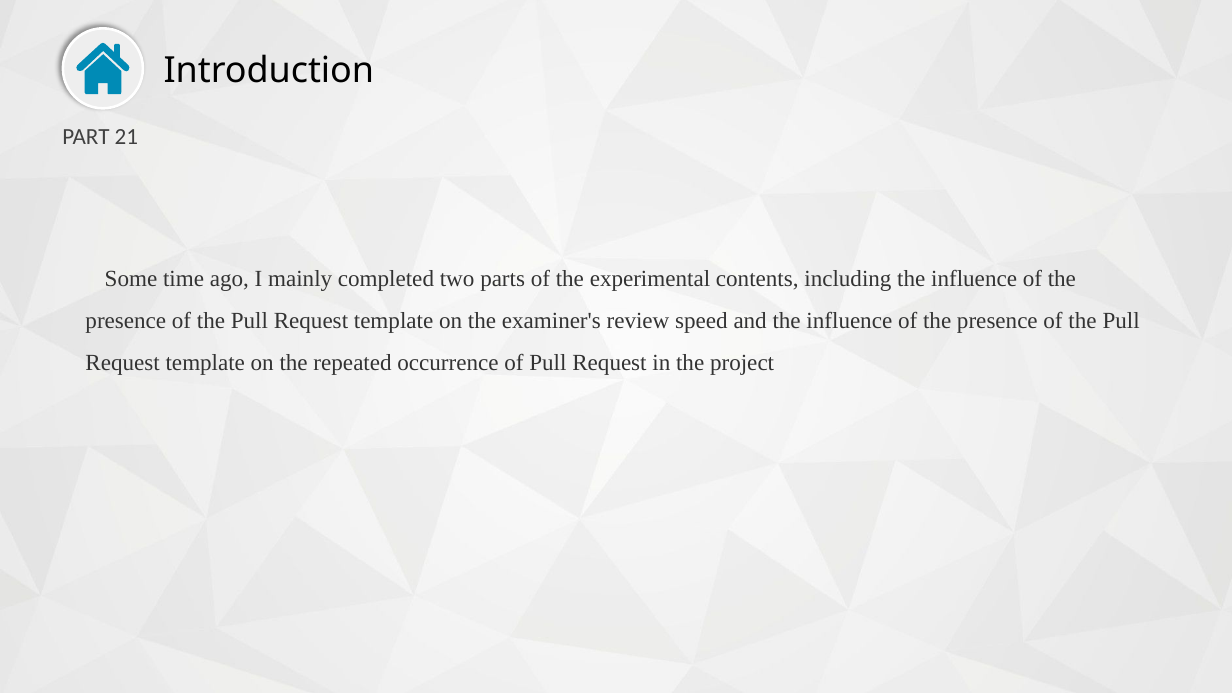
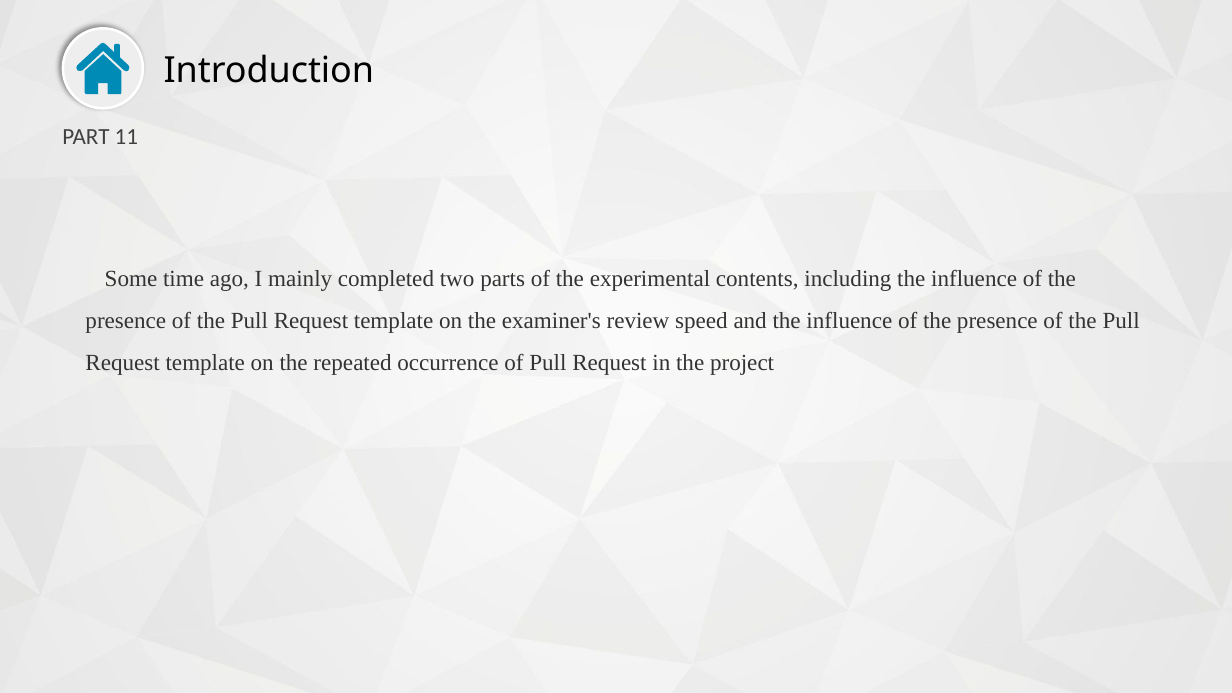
21: 21 -> 11 (126, 137)
